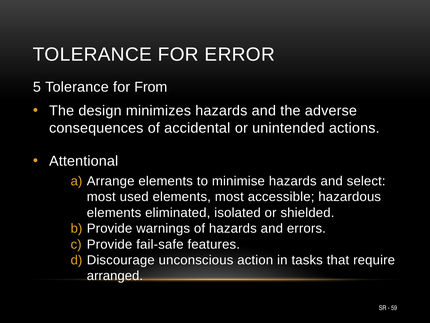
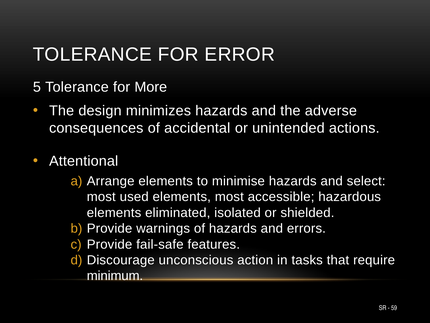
From: From -> More (151, 87)
arranged: arranged -> minimum (115, 275)
